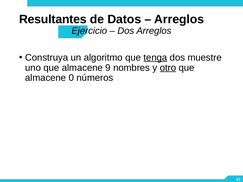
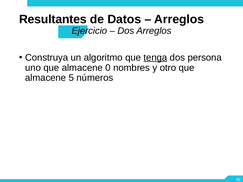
muestre: muestre -> persona (205, 58)
9: 9 -> 0 (108, 68)
otro underline: present -> none (168, 68)
0: 0 -> 5 (71, 78)
